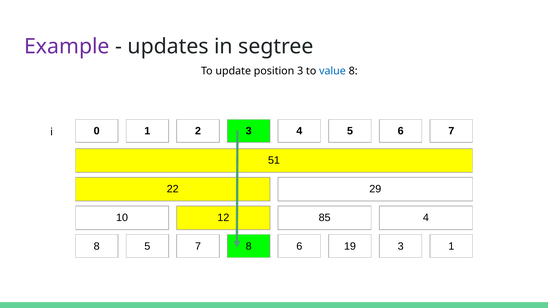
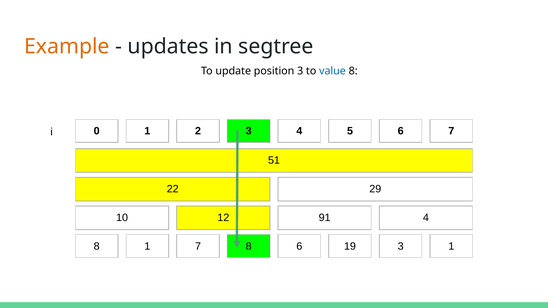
Example colour: purple -> orange (67, 46)
85: 85 -> 91 (325, 218)
8 5: 5 -> 1 (147, 246)
